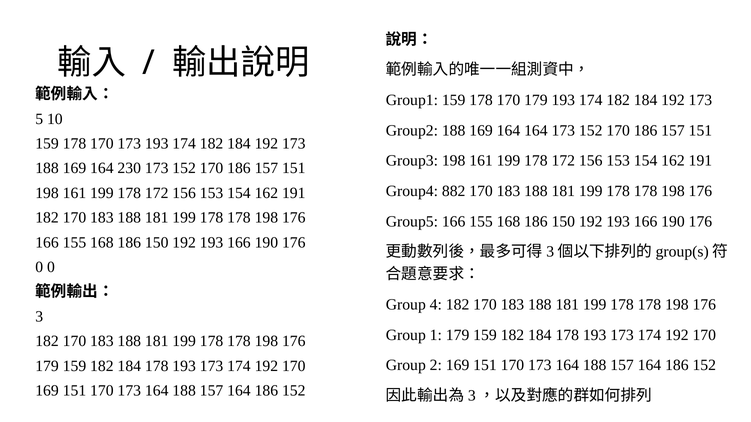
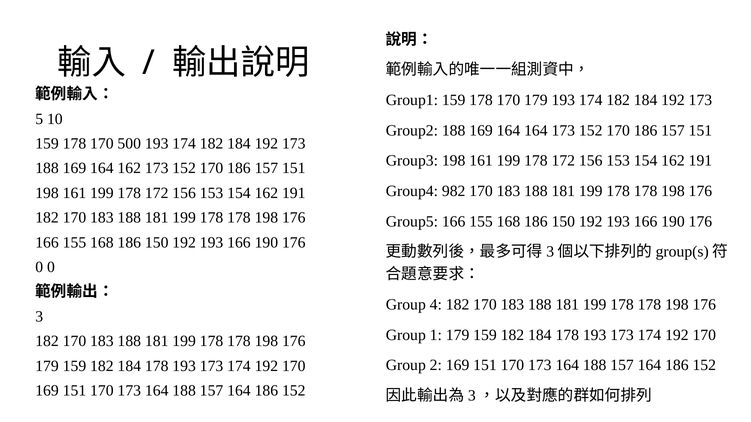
178 170 173: 173 -> 500 (129, 144)
164 230: 230 -> 162 (129, 169)
882: 882 -> 982 (454, 191)
